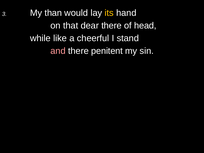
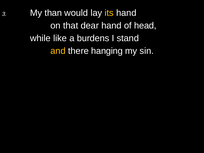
dear there: there -> hand (111, 26)
cheerful: cheerful -> burdens (93, 38)
and colour: pink -> yellow (58, 51)
penitent: penitent -> hanging (107, 51)
